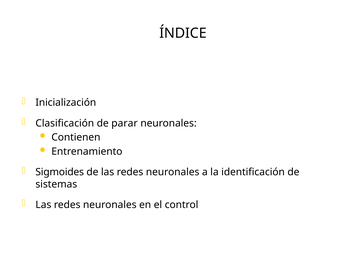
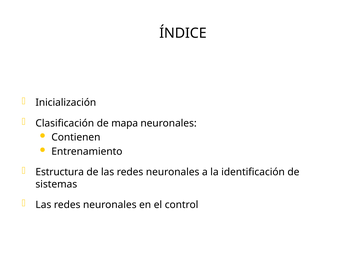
parar: parar -> mapa (125, 123)
Sigmoides: Sigmoides -> Estructura (60, 172)
